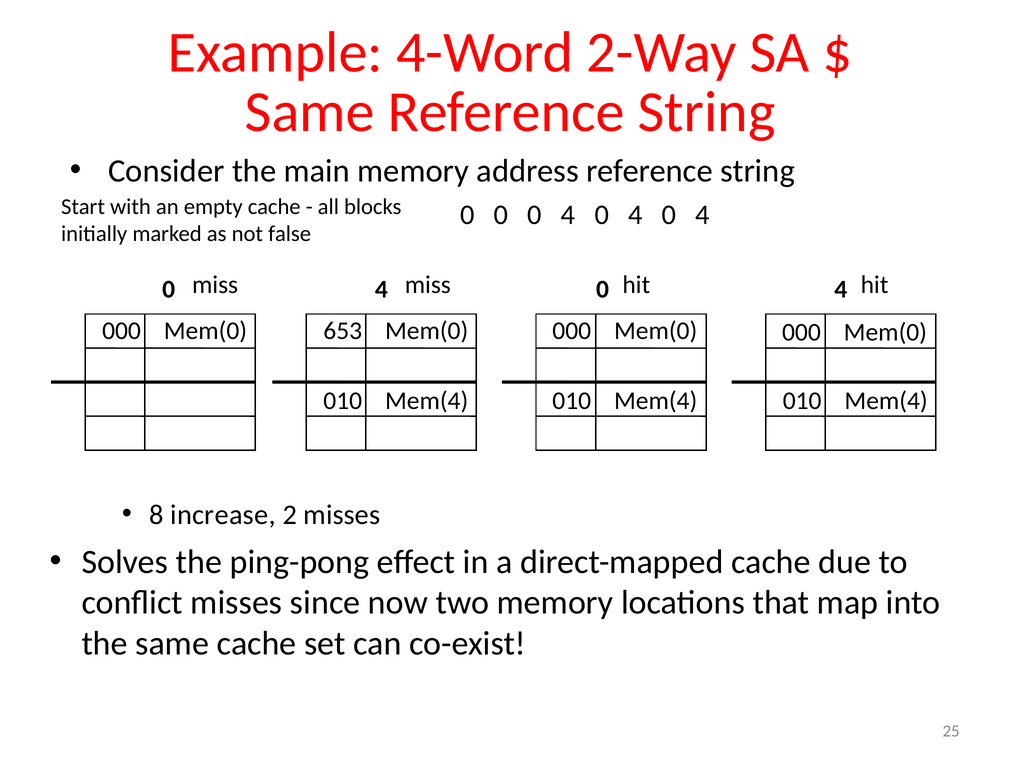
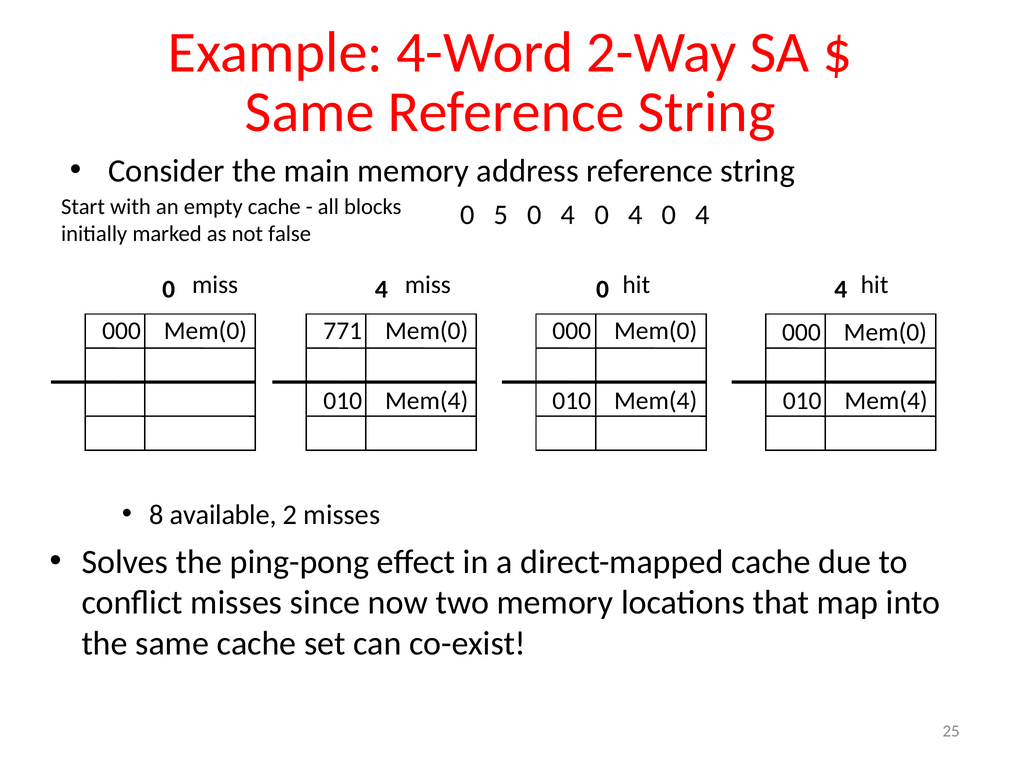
0: 0 -> 5 (501, 215)
653: 653 -> 771 (343, 331)
increase: increase -> available (223, 514)
